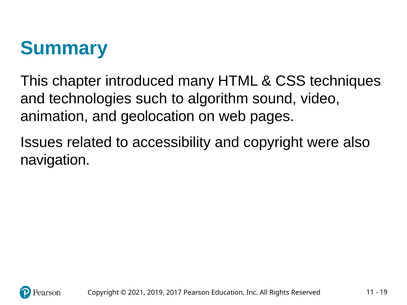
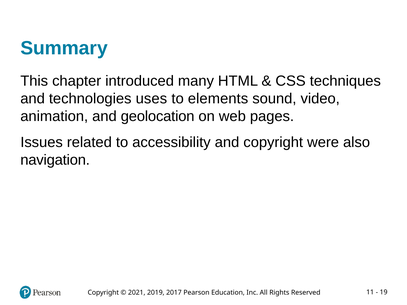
such: such -> uses (151, 99)
algorithm: algorithm -> elements (218, 99)
